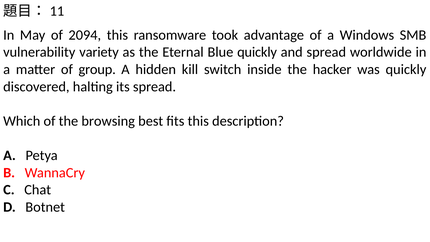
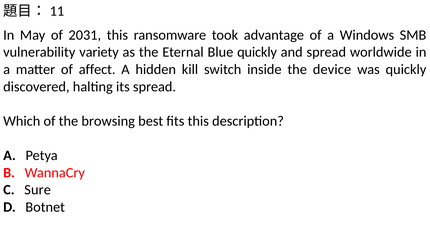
2094: 2094 -> 2031 (85, 35)
group: group -> affect (97, 69)
hacker: hacker -> device (332, 69)
Chat: Chat -> Sure (38, 190)
